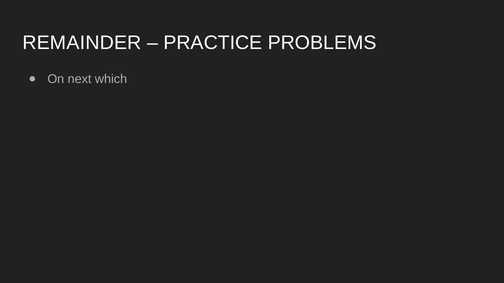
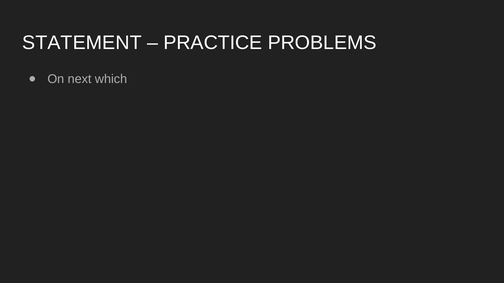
REMAINDER: REMAINDER -> STATEMENT (82, 43)
